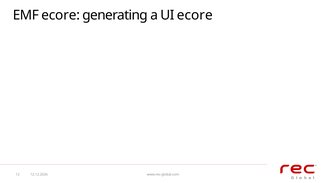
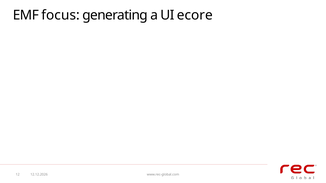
EMF ecore: ecore -> focus (61, 15)
